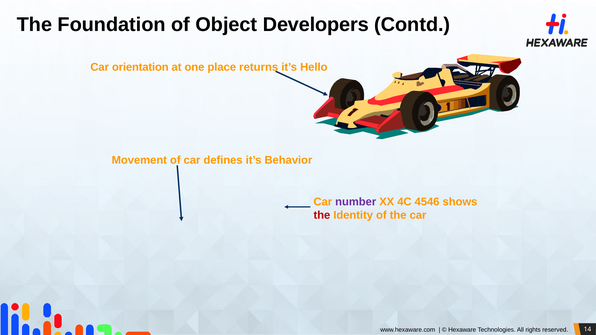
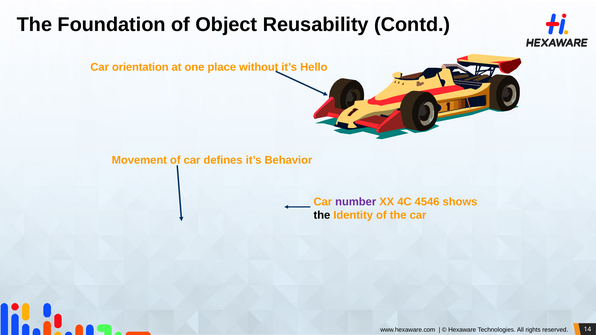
Developers: Developers -> Reusability (316, 25)
returns: returns -> without (259, 67)
the colour: red -> black (322, 215)
